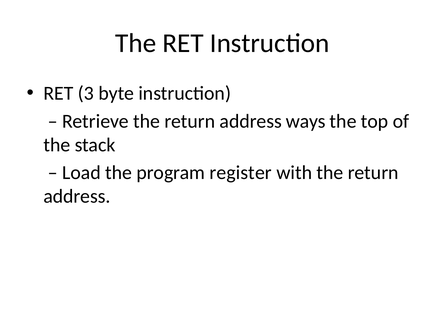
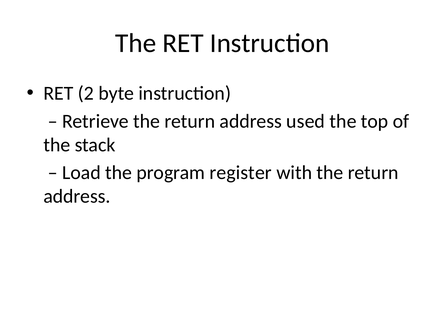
3: 3 -> 2 (86, 93)
ways: ways -> used (306, 121)
